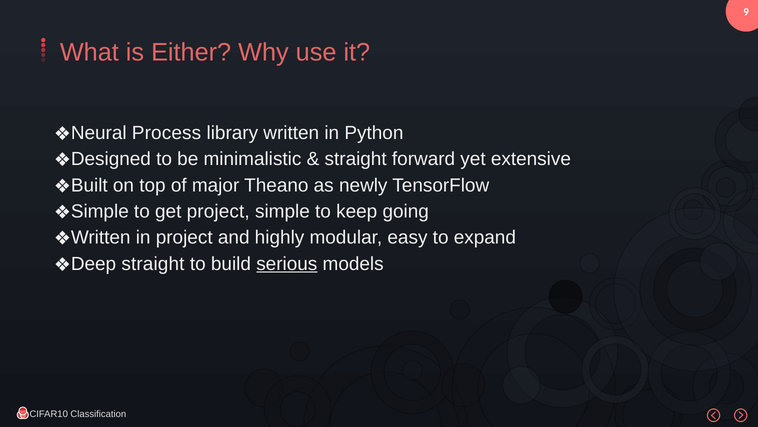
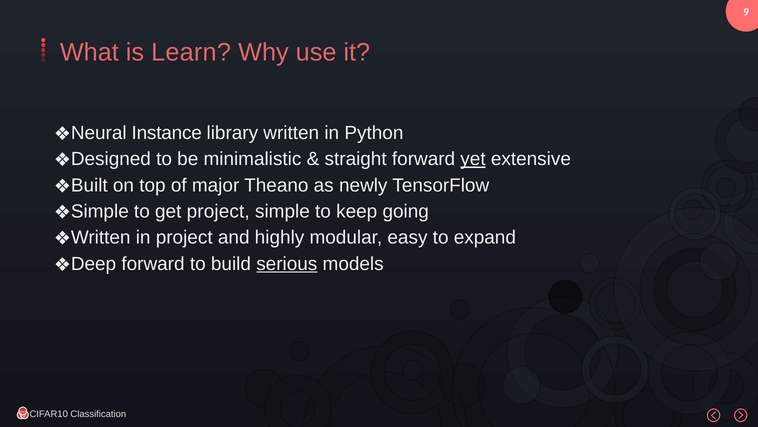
Either: Either -> Learn (191, 52)
Process: Process -> Instance (167, 133)
yet underline: none -> present (473, 159)
straight: straight -> forward (153, 263)
